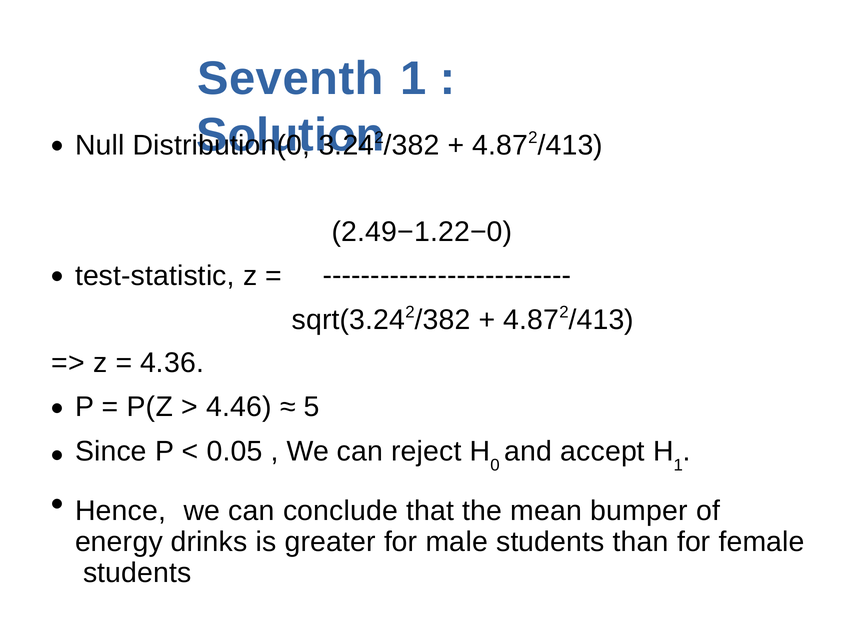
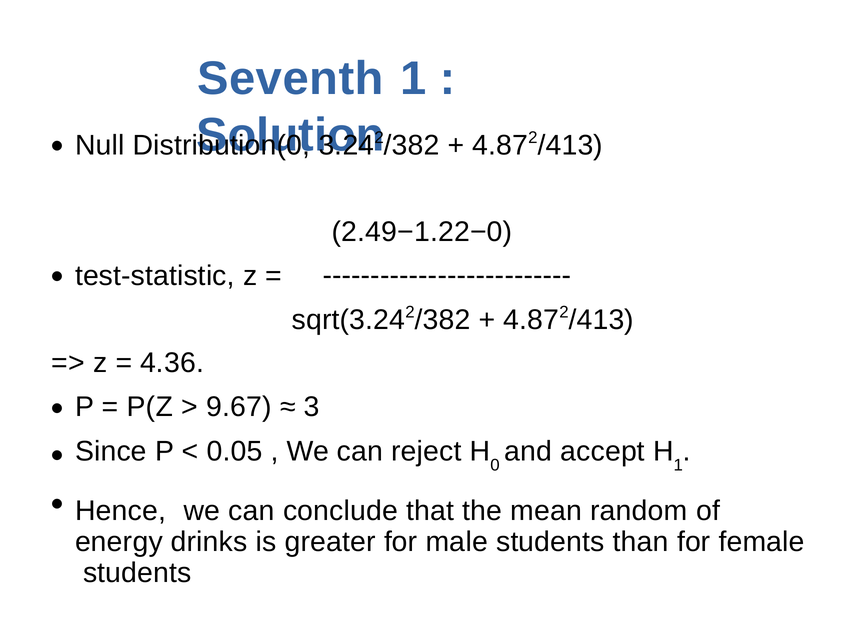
4.46: 4.46 -> 9.67 (239, 407)
5: 5 -> 3 (312, 407)
bumper: bumper -> random (639, 511)
